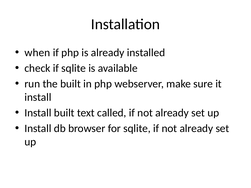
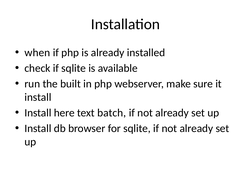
Install built: built -> here (64, 113)
called: called -> batch (112, 113)
